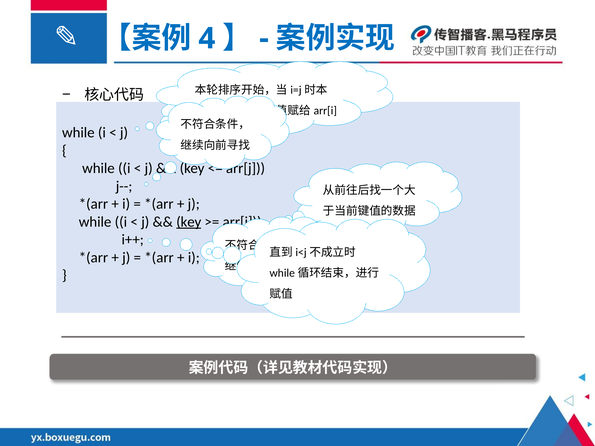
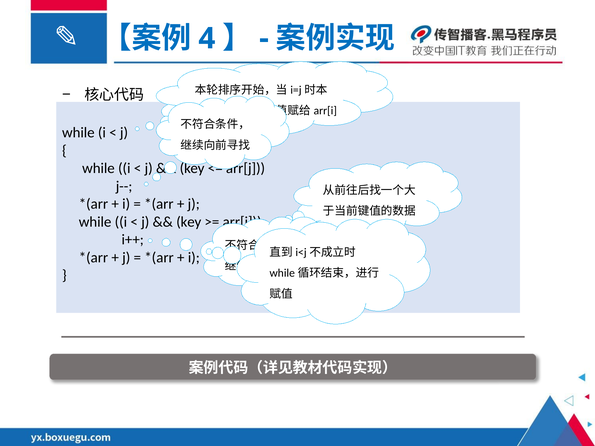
key underline: present -> none (189, 222)
